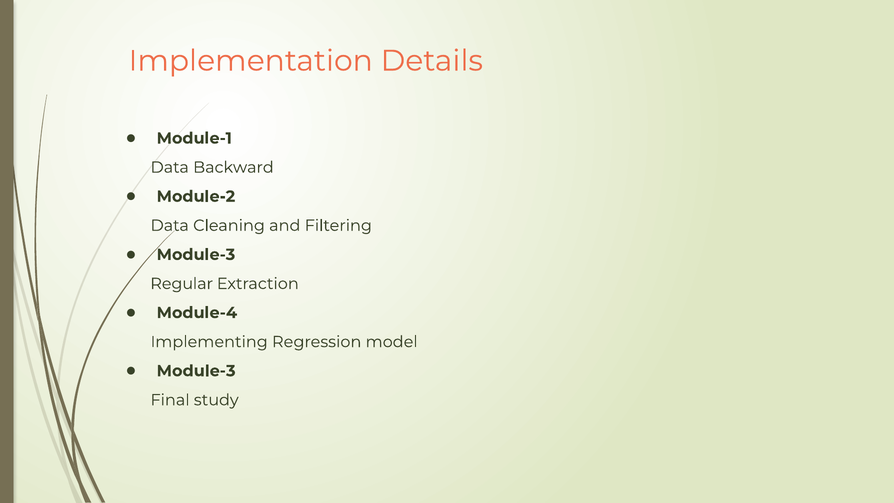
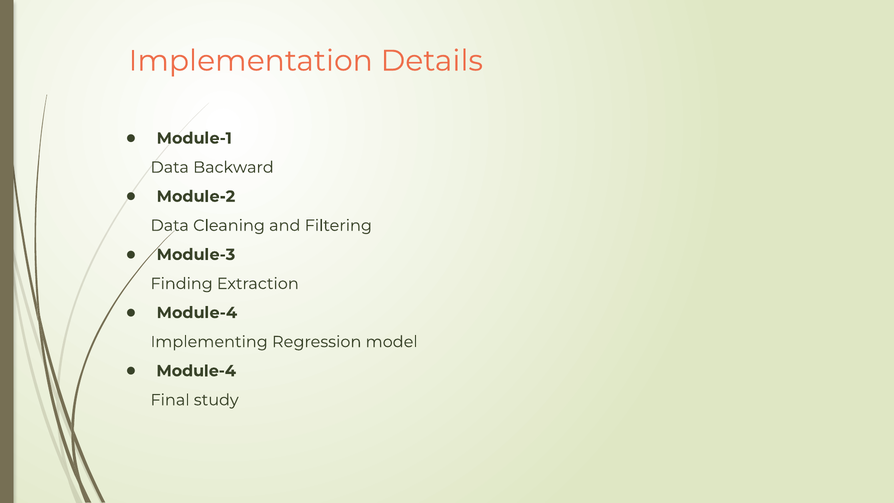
Regular: Regular -> Finding (182, 284)
Module-3: Module-3 -> Module-4 (196, 371)
